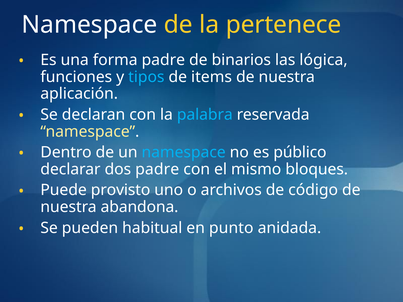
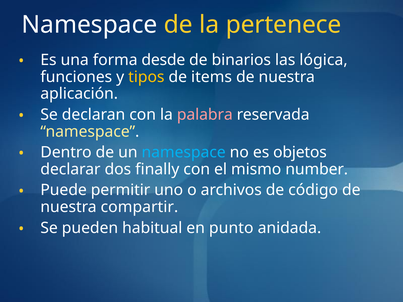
forma padre: padre -> desde (163, 60)
tipos colour: light blue -> yellow (146, 77)
palabra colour: light blue -> pink (205, 115)
público: público -> objetos (300, 152)
dos padre: padre -> finally (157, 169)
bloques: bloques -> number (317, 169)
provisto: provisto -> permitir (121, 190)
abandona: abandona -> compartir (139, 207)
